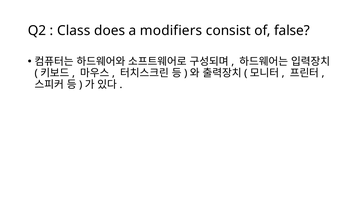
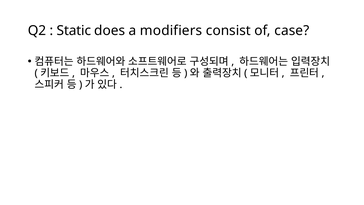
Class: Class -> Static (74, 31)
false: false -> case (292, 31)
